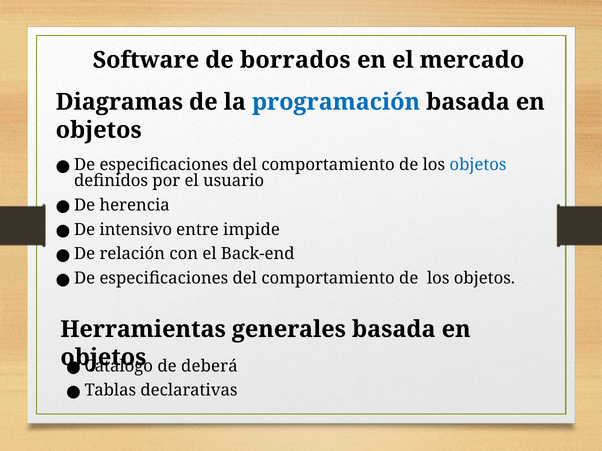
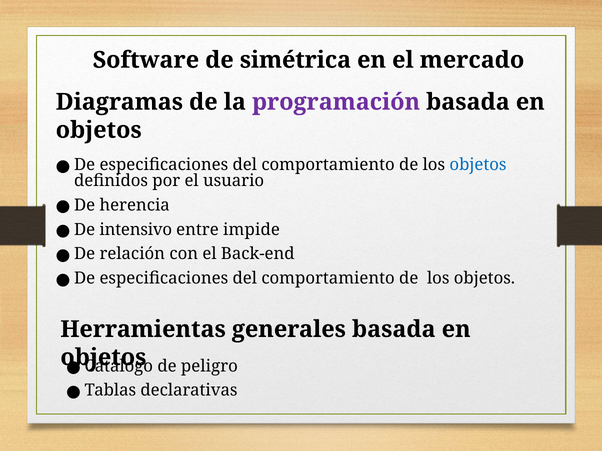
borrados: borrados -> simétrica (295, 60)
programación colour: blue -> purple (336, 102)
deberá: deberá -> peligro (209, 366)
